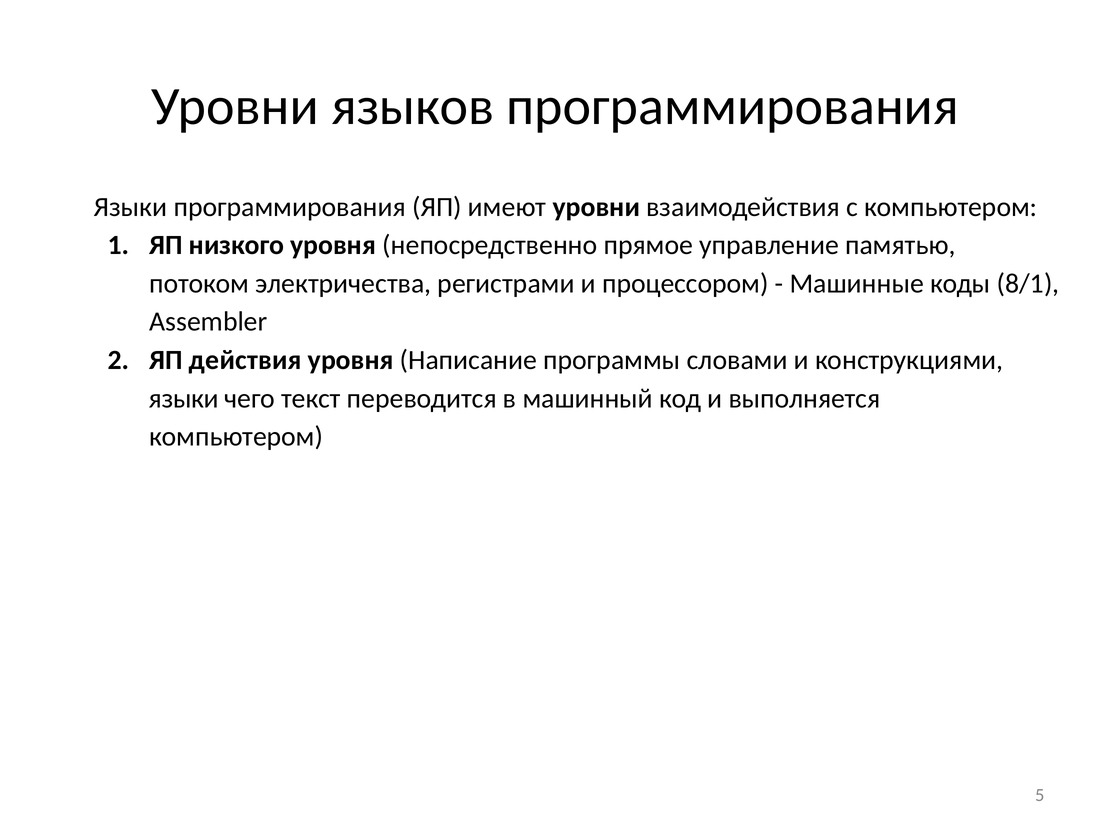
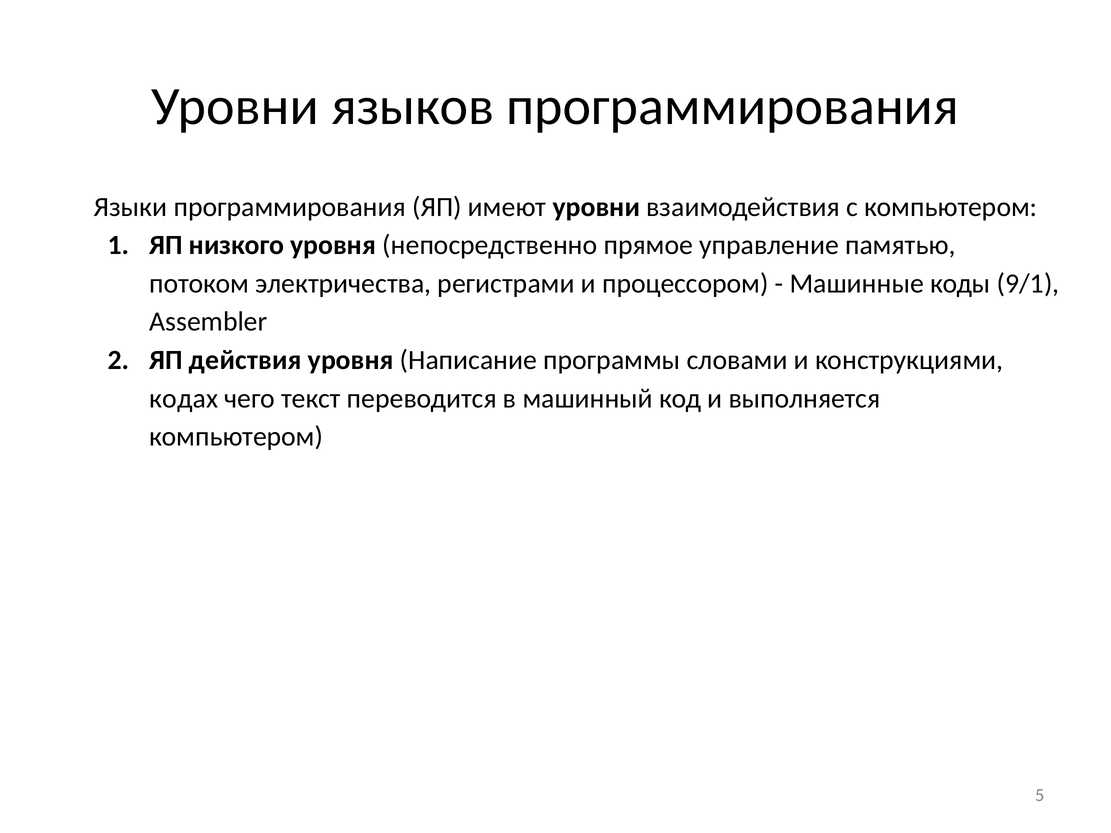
8/1: 8/1 -> 9/1 (1028, 284)
языки: языки -> кодах (184, 398)
